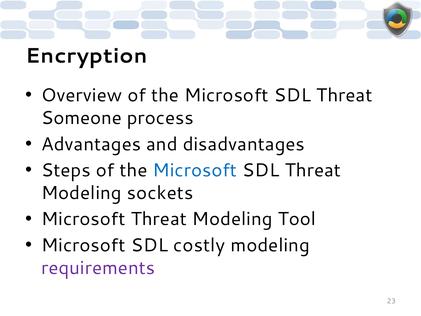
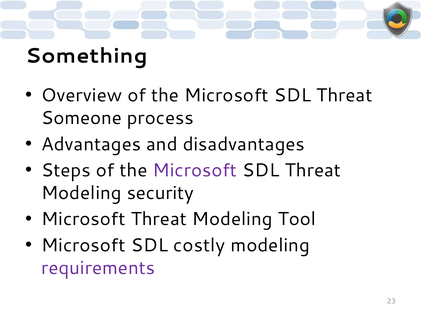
Encryption: Encryption -> Something (87, 56)
Microsoft colour: blue -> purple (195, 170)
sockets: sockets -> security (160, 193)
